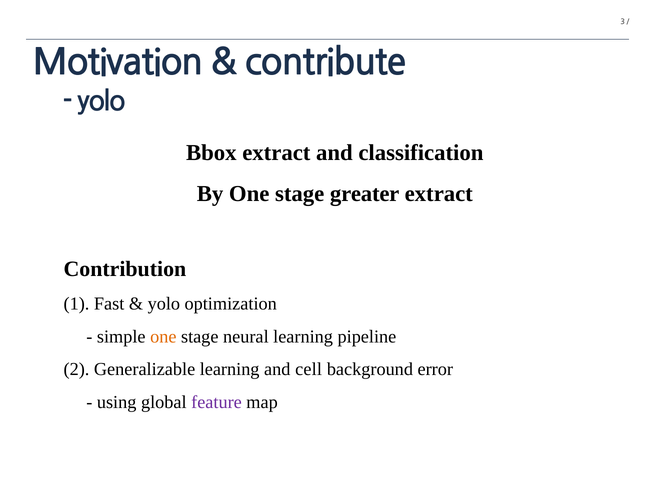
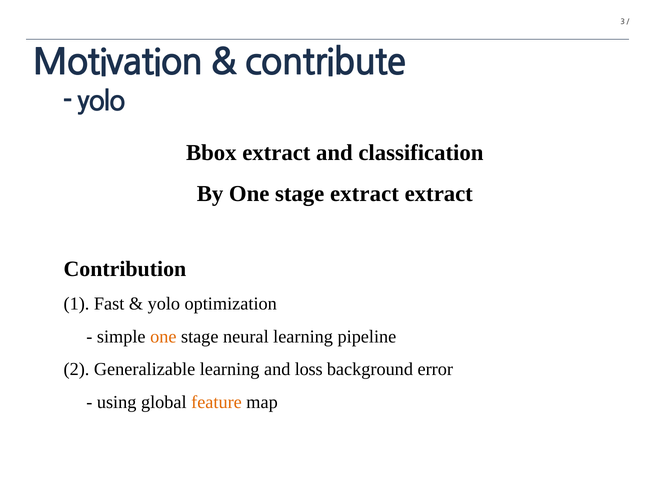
stage greater: greater -> extract (364, 194)
cell: cell -> loss (309, 369)
feature colour: purple -> orange (216, 402)
